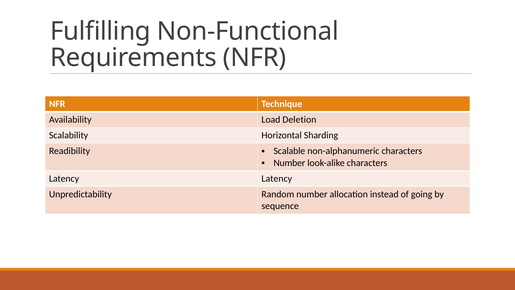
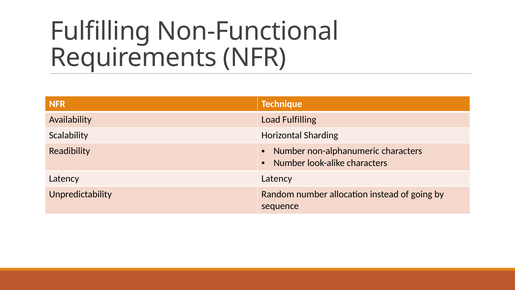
Load Deletion: Deletion -> Fulfilling (299, 120)
Scalable: Scalable -> Number (289, 151)
